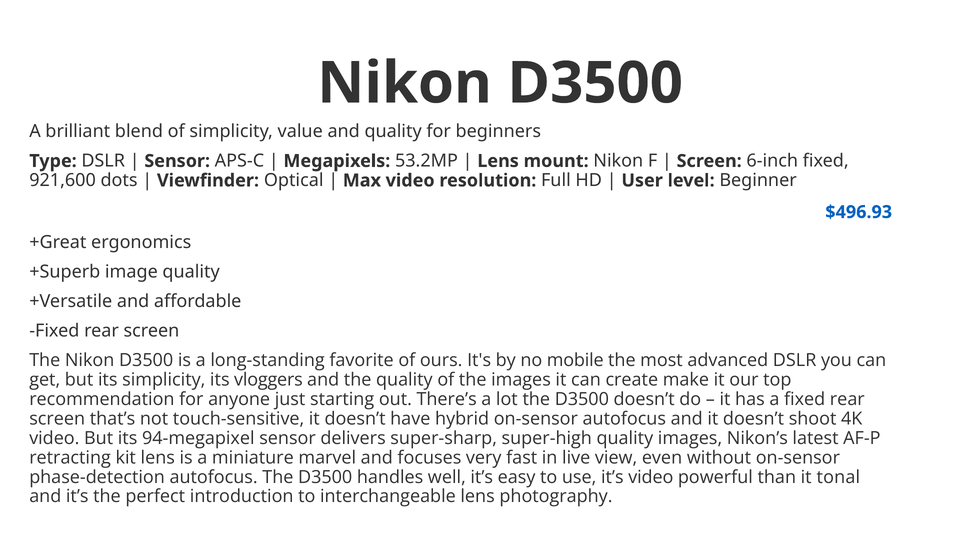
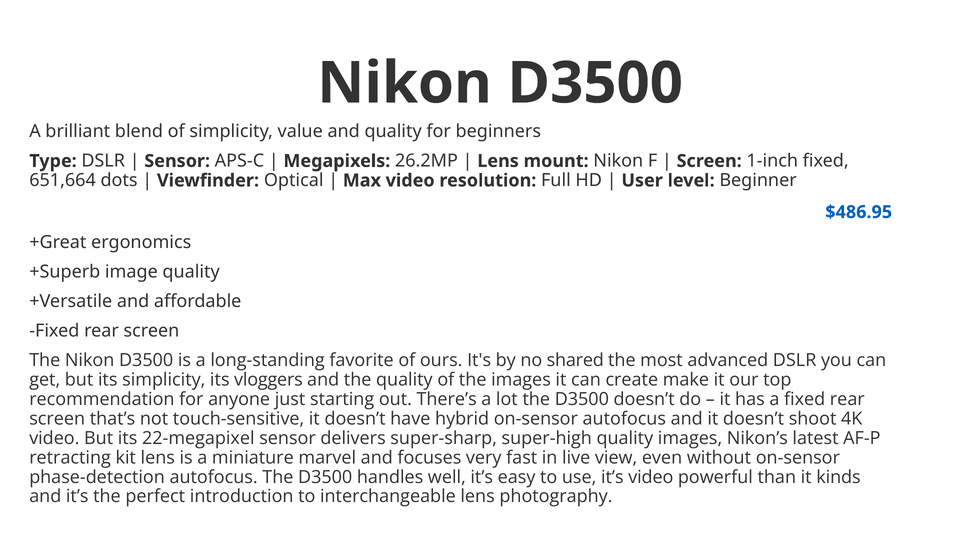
53.2MP: 53.2MP -> 26.2MP (426, 161)
6-inch: 6-inch -> 1-inch (772, 161)
921,600: 921,600 -> 651,664 (63, 180)
$496.93: $496.93 -> $486.95 (859, 212)
mobile: mobile -> shared (575, 360)
94-megapixel: 94-megapixel -> 22-megapixel (198, 438)
tonal: tonal -> kinds (838, 477)
